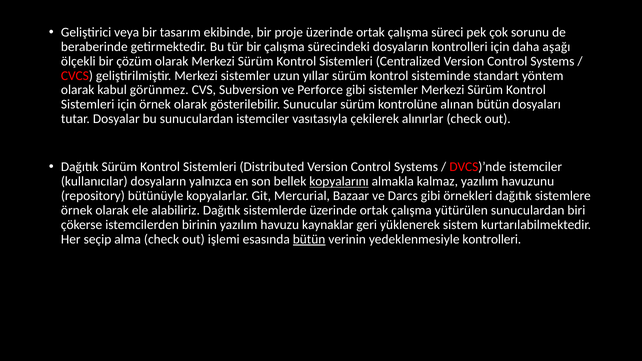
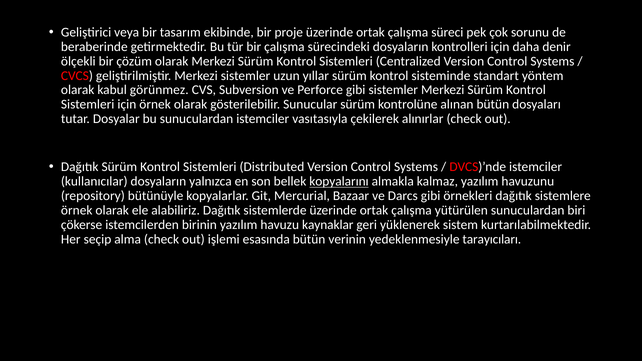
aşağı: aşağı -> denir (557, 47)
bütün underline: present -> none (309, 239)
yedeklenmesiyle kontrolleri: kontrolleri -> tarayıcıları (492, 239)
